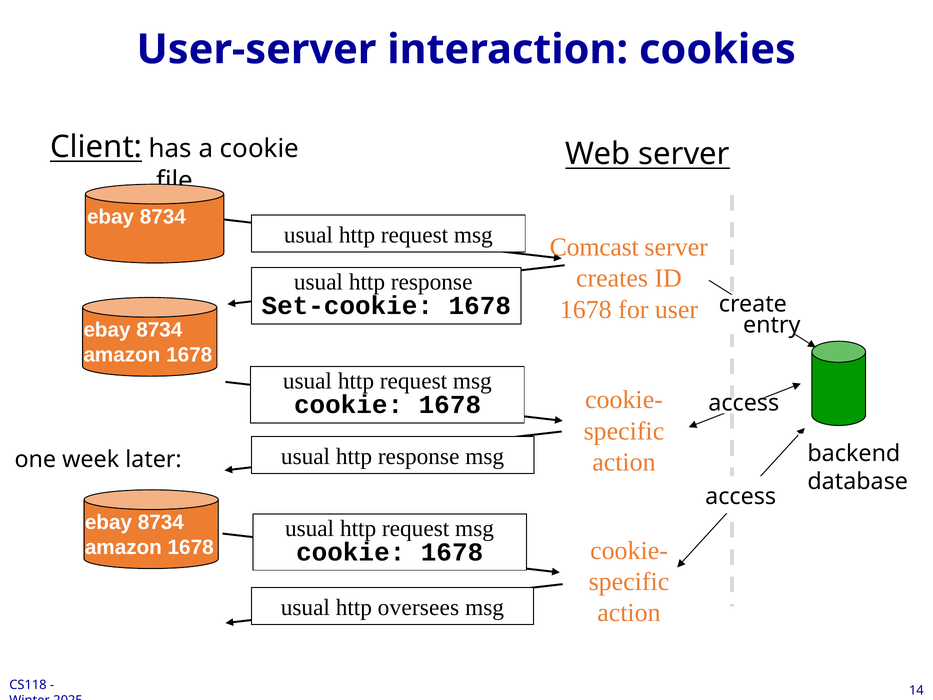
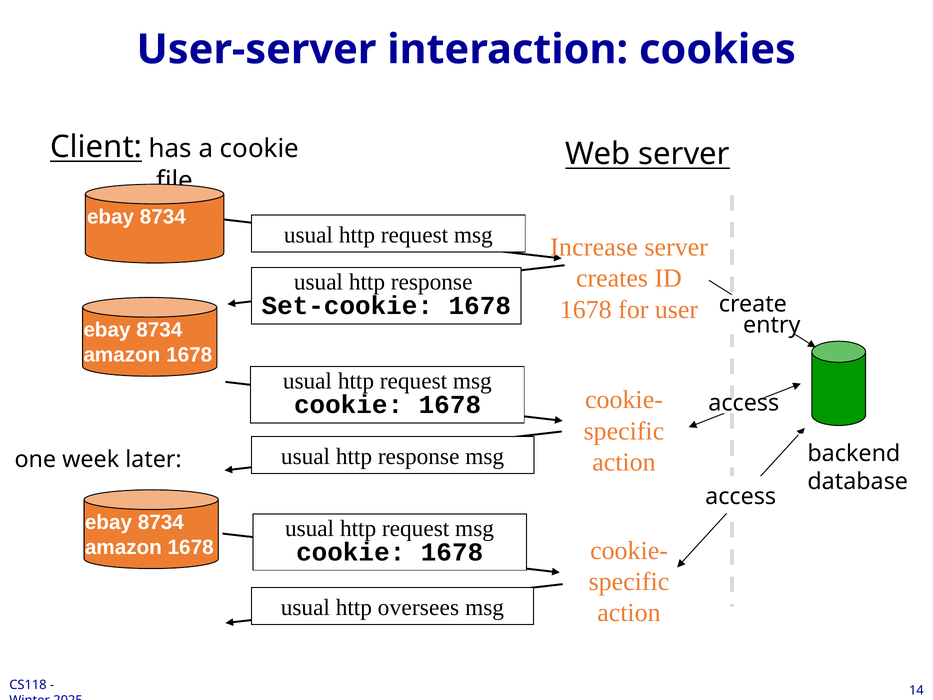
Comcast: Comcast -> Increase (594, 247)
